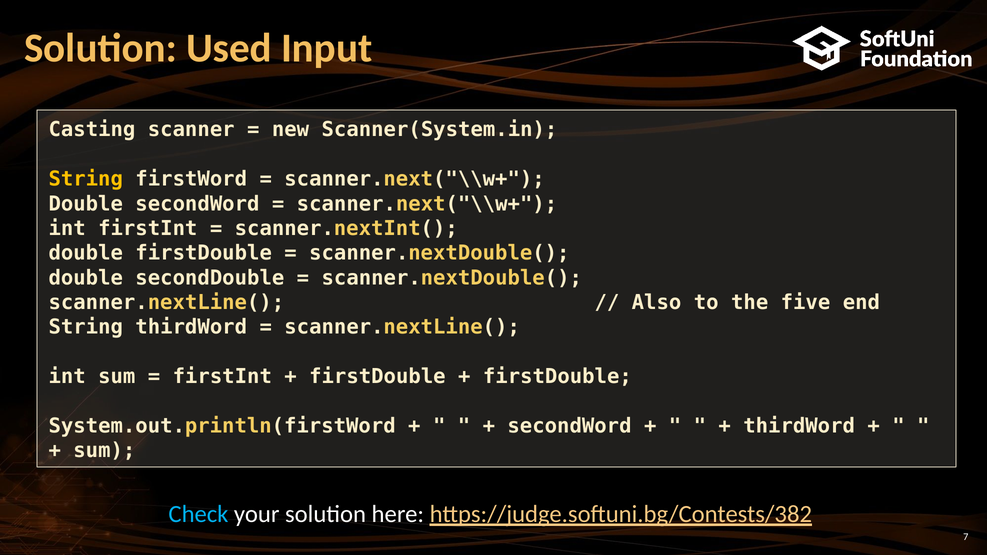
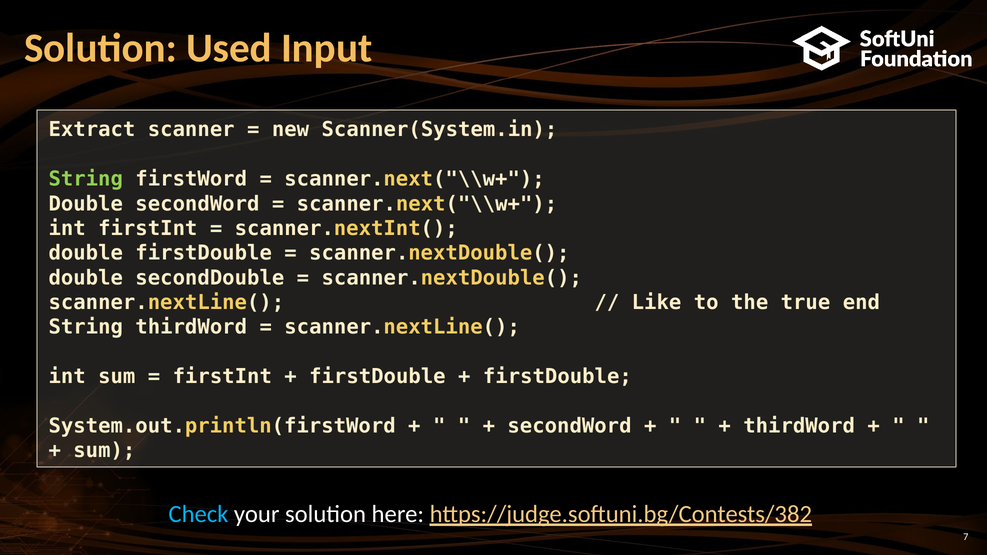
Casting: Casting -> Extract (92, 130)
String colour: yellow -> light green (86, 179)
Also: Also -> Like (657, 303)
five: five -> true (805, 303)
